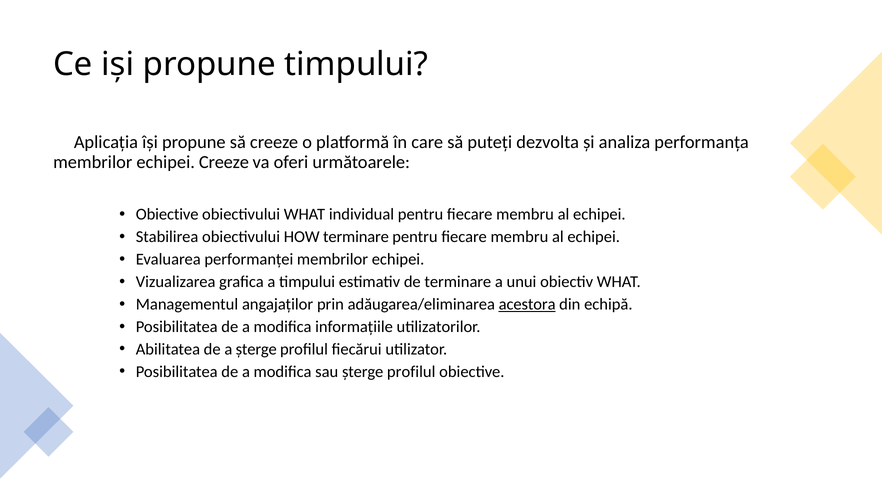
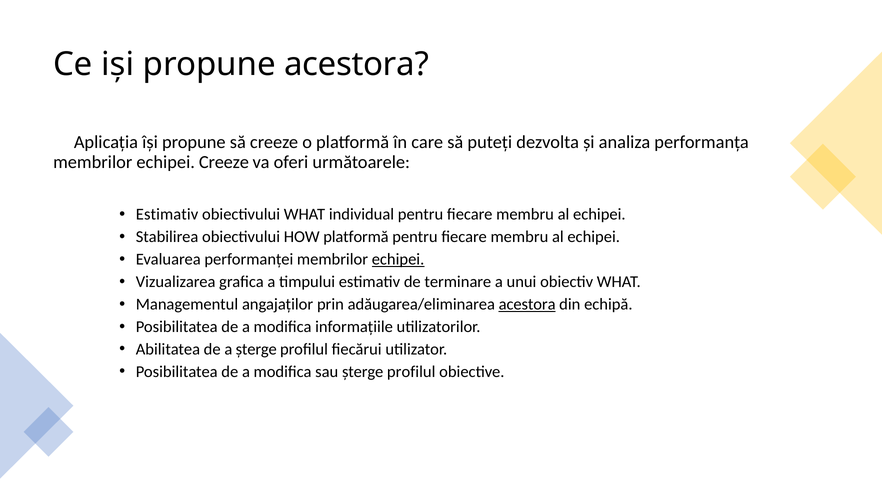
propune timpului: timpului -> acestora (356, 64)
Obiective: Obiective -> Estimativ (167, 215)
HOW terminare: terminare -> platformă (356, 237)
echipei underline: none -> present (398, 259)
